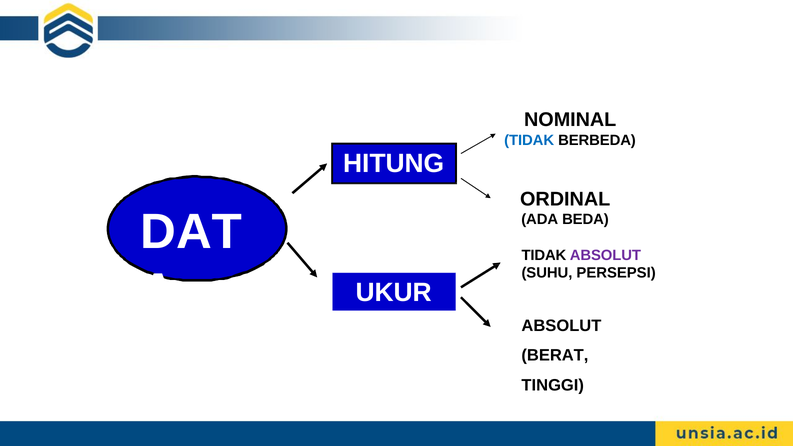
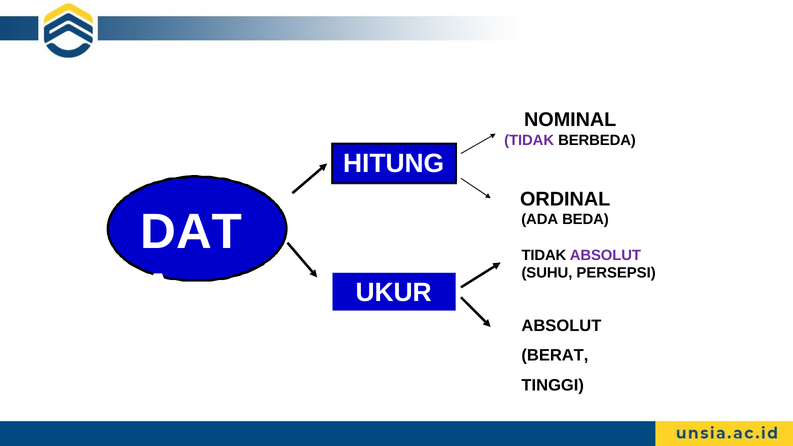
TIDAK colour: blue -> purple (529, 140)
